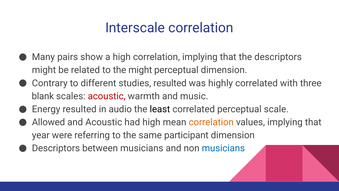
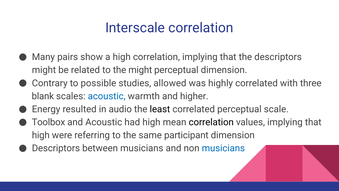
different: different -> possible (98, 83)
studies resulted: resulted -> allowed (170, 83)
acoustic colour: red -> blue (107, 96)
music: music -> higher (194, 96)
Allowed: Allowed -> Toolbox (48, 122)
correlation colour: orange -> black (211, 122)
year: year -> high (41, 135)
